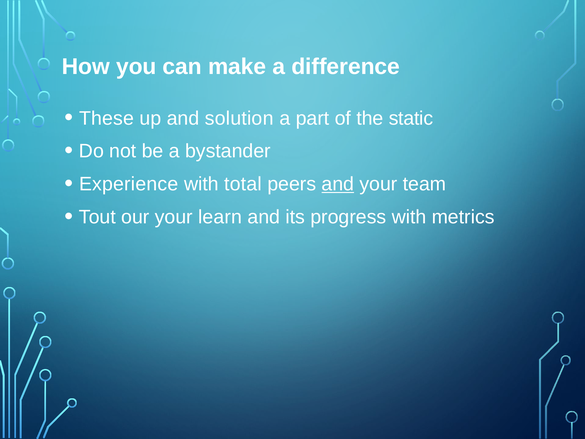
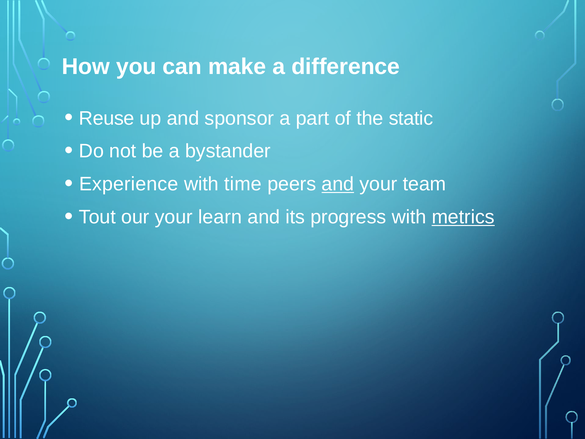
These: These -> Reuse (107, 118)
solution: solution -> sponsor (239, 118)
total: total -> time (243, 184)
metrics underline: none -> present (463, 217)
